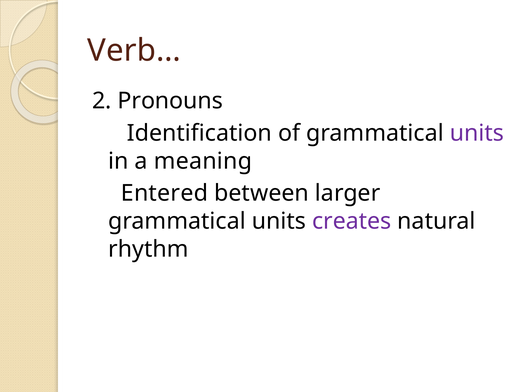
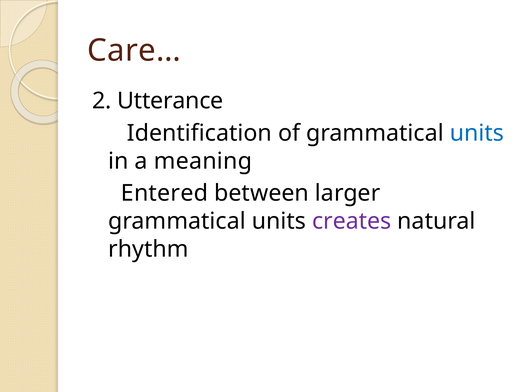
Verb…: Verb… -> Care… (134, 51)
Pronouns: Pronouns -> Utterance (170, 101)
units colour: purple -> blue (477, 133)
